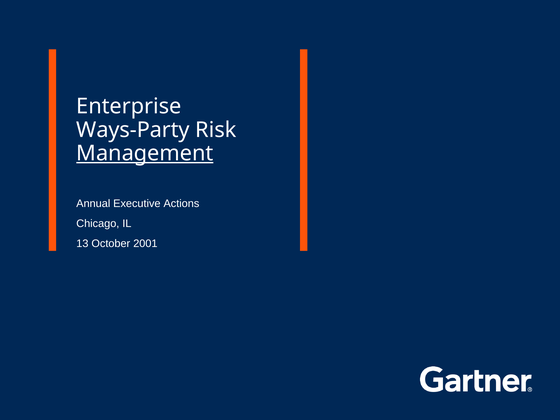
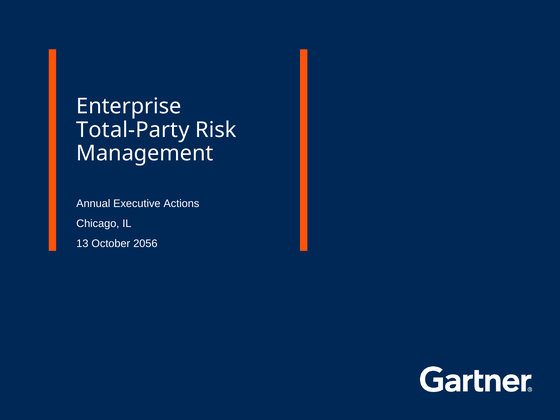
Ways-Party: Ways-Party -> Total-Party (133, 130)
Management underline: present -> none (145, 153)
2001: 2001 -> 2056 (145, 244)
